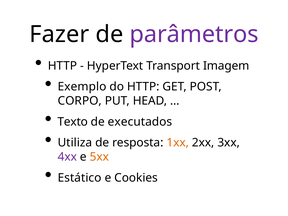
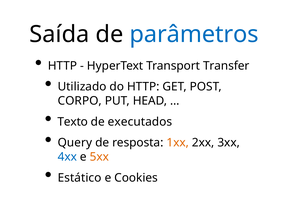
Fazer: Fazer -> Saída (59, 34)
parâmetros colour: purple -> blue (194, 34)
Imagem: Imagem -> Transfer (226, 66)
Exemplo: Exemplo -> Utilizado (82, 87)
Utiliza: Utiliza -> Query (75, 143)
4xx colour: purple -> blue (67, 157)
